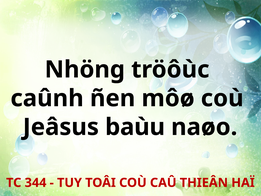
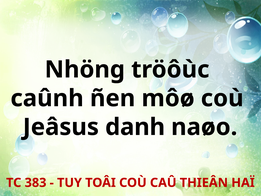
baùu: baùu -> danh (135, 127)
344: 344 -> 383 (36, 182)
